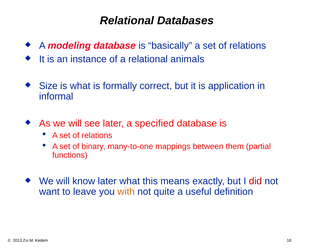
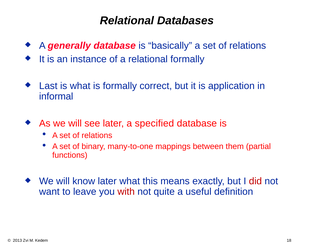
modeling: modeling -> generally (69, 46)
relational animals: animals -> formally (187, 59)
Size: Size -> Last (48, 86)
with colour: orange -> red (126, 192)
